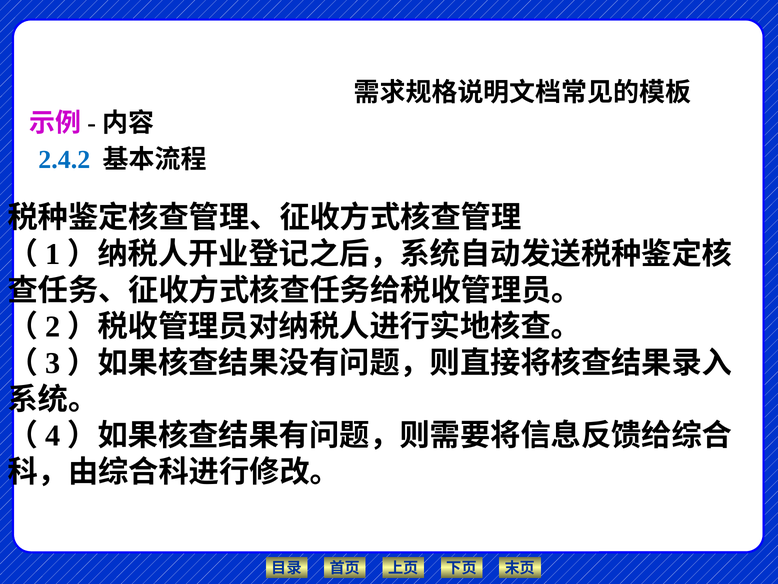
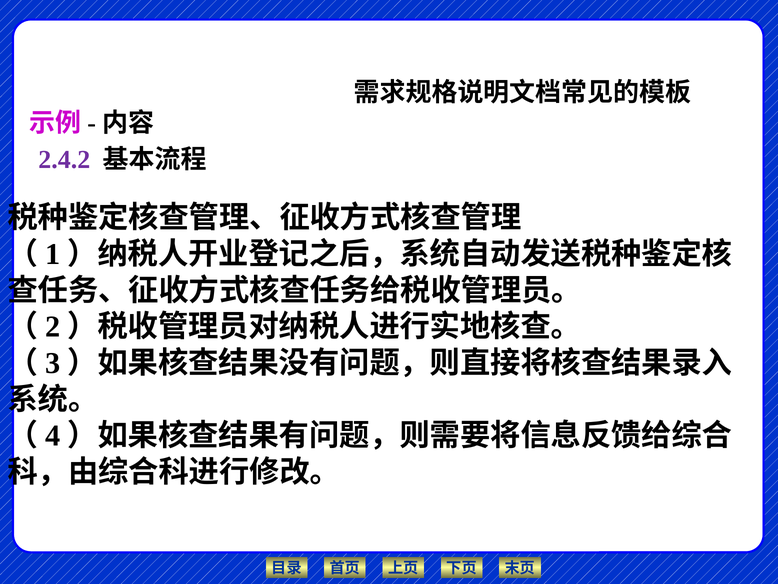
2.4.2 colour: blue -> purple (64, 160)
